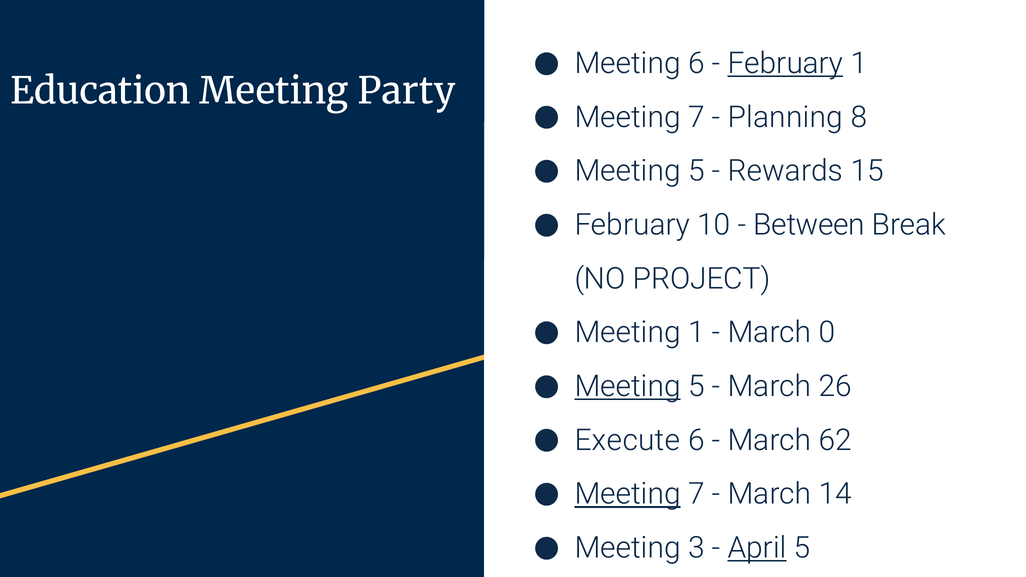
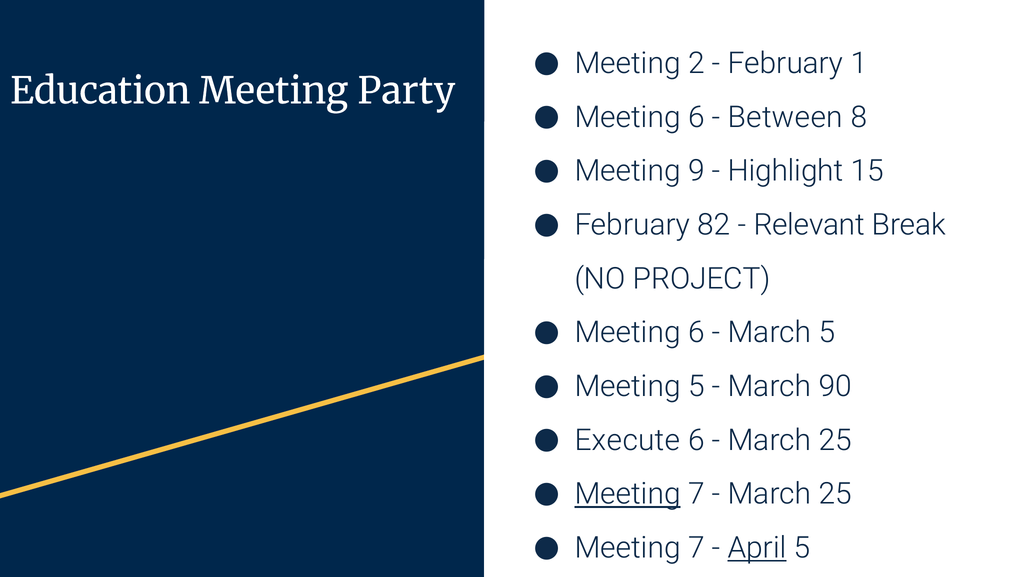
Meeting 6: 6 -> 2 (696, 63)
February underline: present -> none (785, 63)
7: 7 -> 6 (696, 117)
Planning: Planning -> Between (785, 117)
5: 5 -> 9 (696, 171)
Rewards: Rewards -> Highlight (786, 171)
10: 10 -> 82 (714, 225)
Between: Between -> Relevant (809, 225)
1: 1 -> 6 (696, 333)
March 0: 0 -> 5 (827, 333)
Meeting underline: present -> none (628, 387)
26: 26 -> 90 (835, 387)
62: 62 -> 25 (835, 440)
14: 14 -> 25 (835, 494)
3: 3 -> 7 (696, 548)
